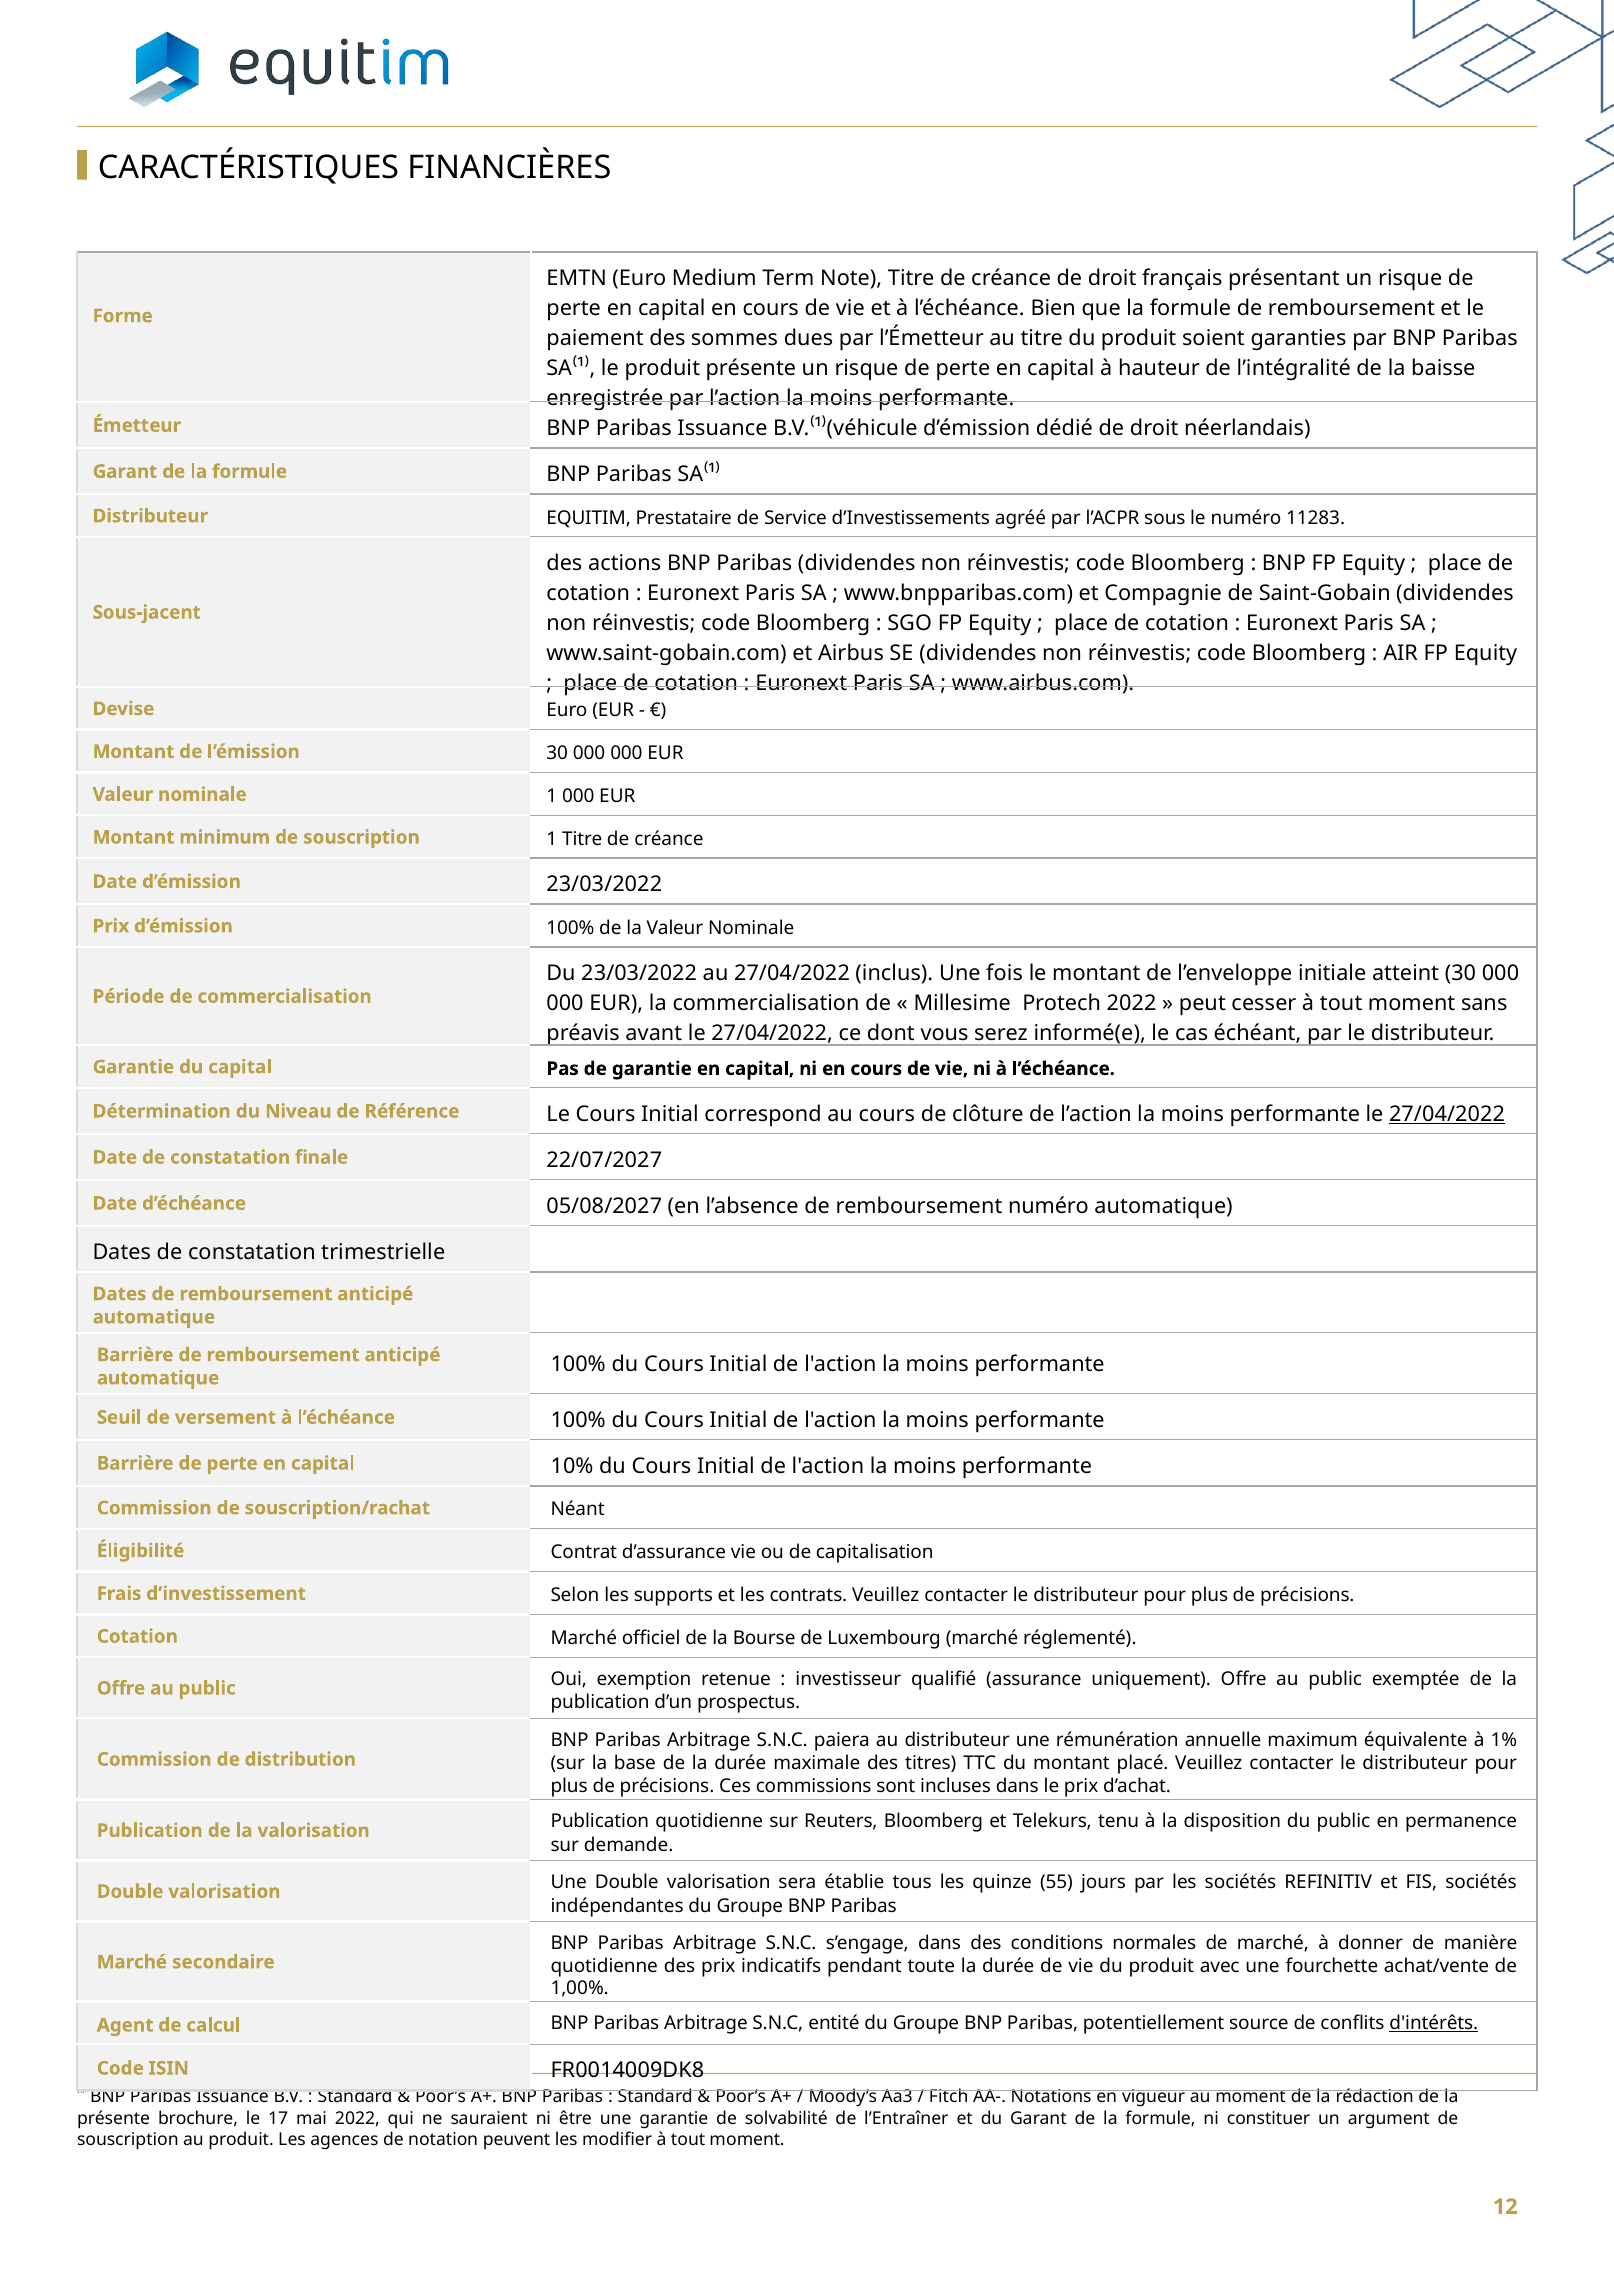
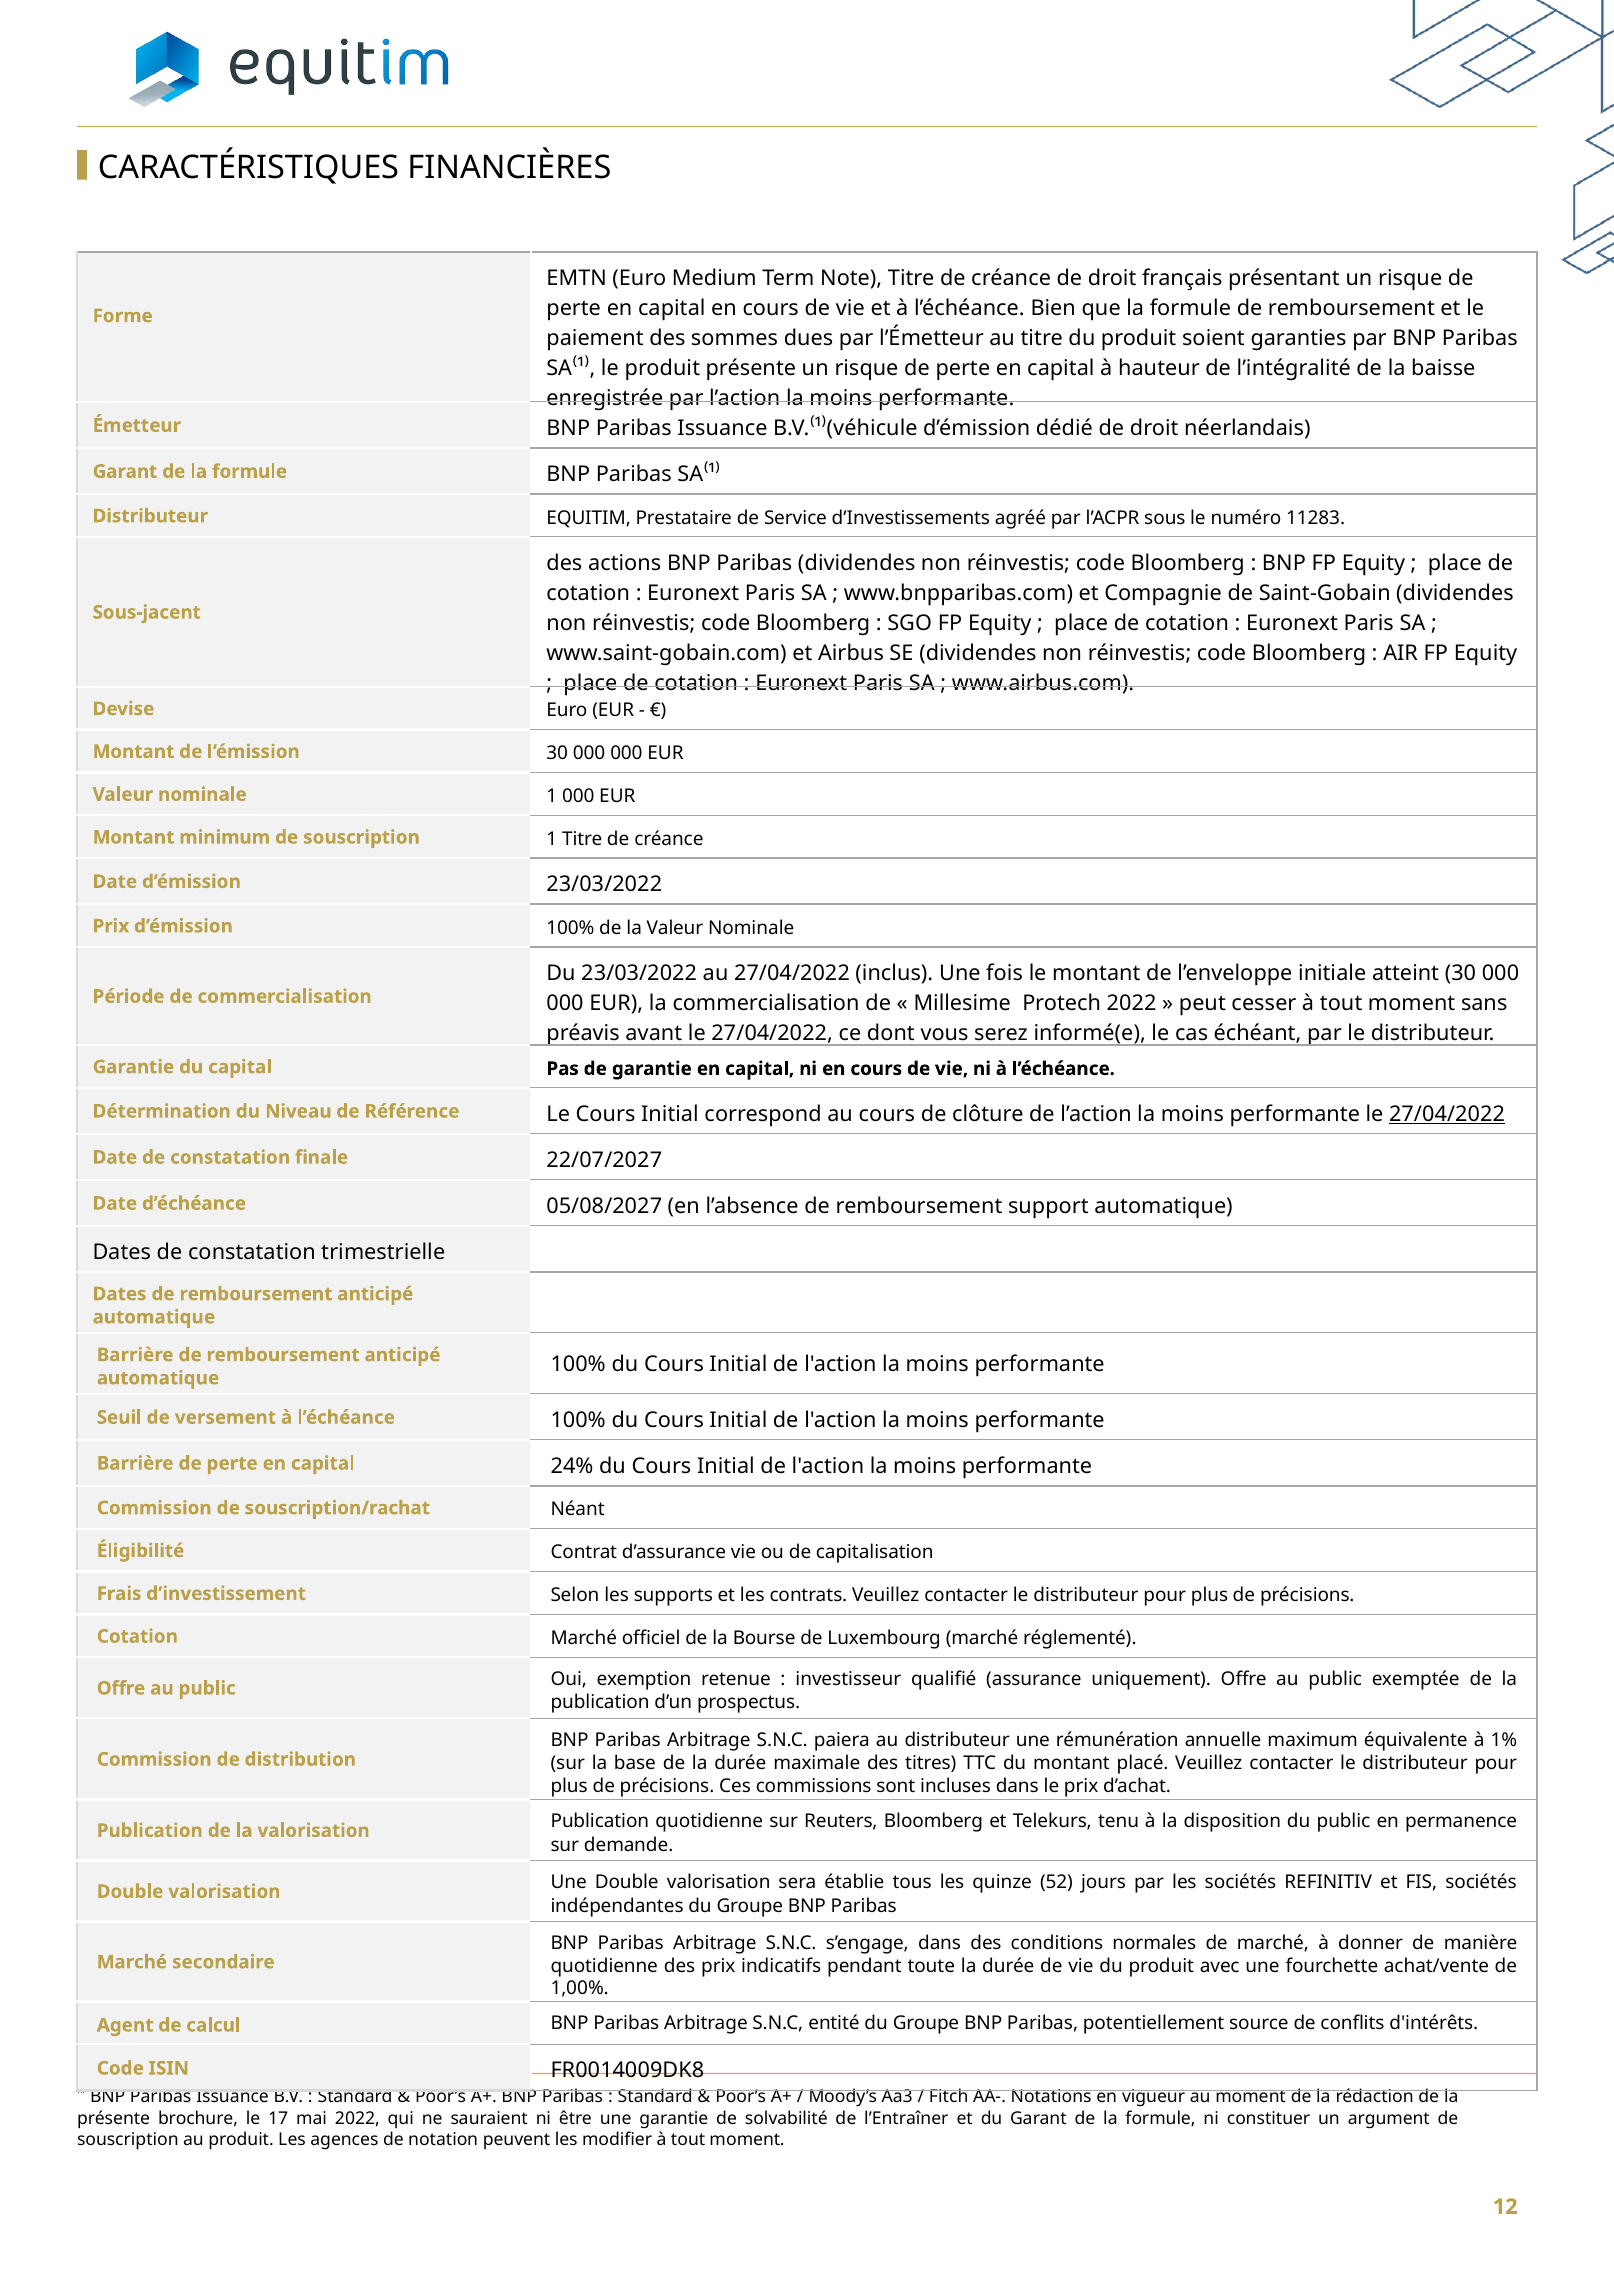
remboursement numéro: numéro -> support (1048, 1206)
10%: 10% -> 24% (572, 1466)
55: 55 -> 52 (1056, 1882)
d'intérêts underline: present -> none (1434, 2023)
